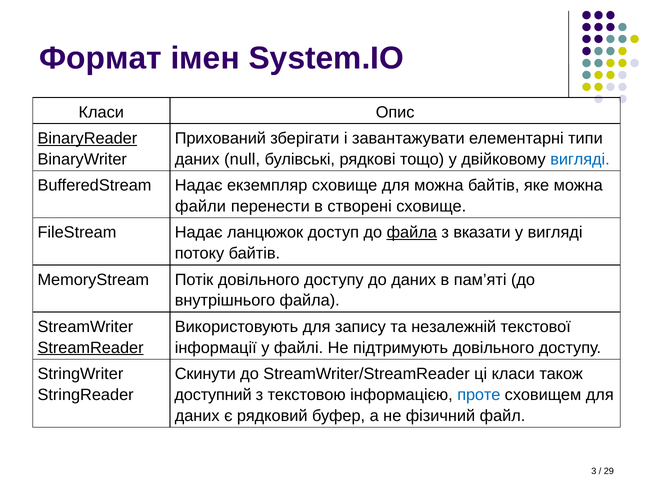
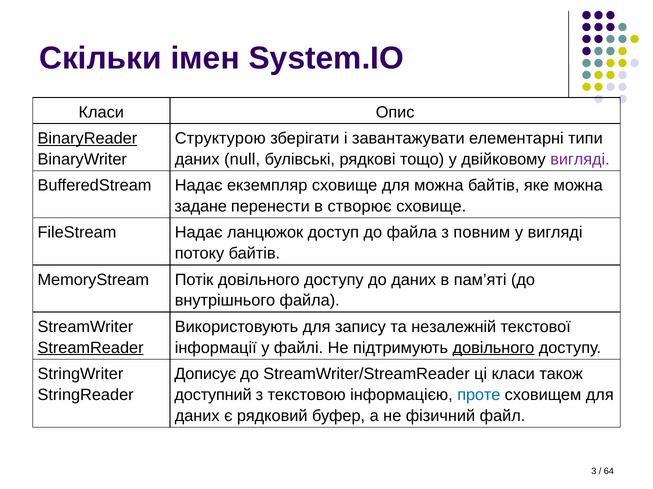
Формат: Формат -> Скільки (100, 58)
Прихований: Прихований -> Структурою (220, 139)
вигляді colour: blue -> purple (580, 160)
файли: файли -> задане (201, 207)
створені: створені -> створює (360, 207)
файла underline: present -> none (412, 233)
вказати: вказати -> повним (482, 233)
довільного underline: none -> present (493, 348)
Скинути: Скинути -> Дописує (205, 374)
29: 29 -> 64 (609, 472)
